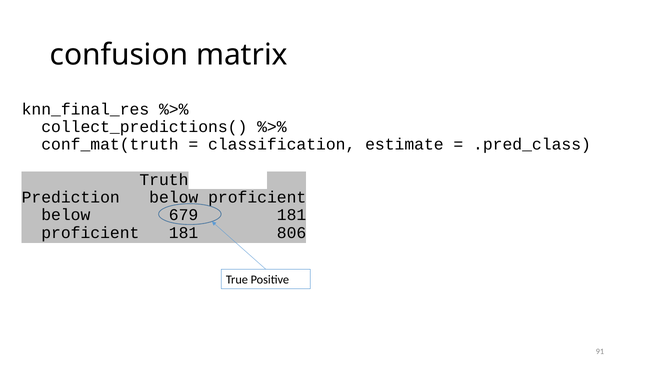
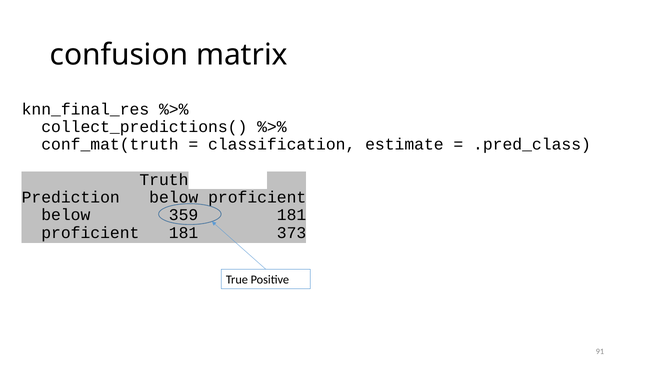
679: 679 -> 359 (184, 215)
806: 806 -> 373 (292, 233)
